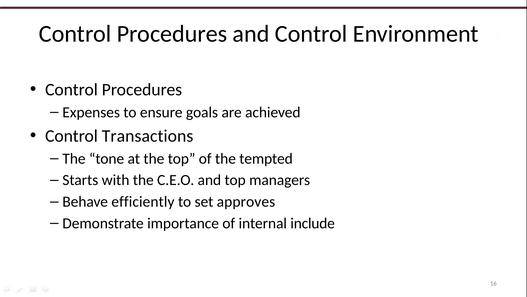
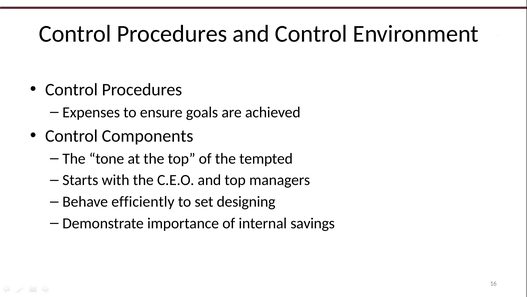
Transactions: Transactions -> Components (148, 136)
approves: approves -> designing (246, 201)
include: include -> savings (313, 223)
